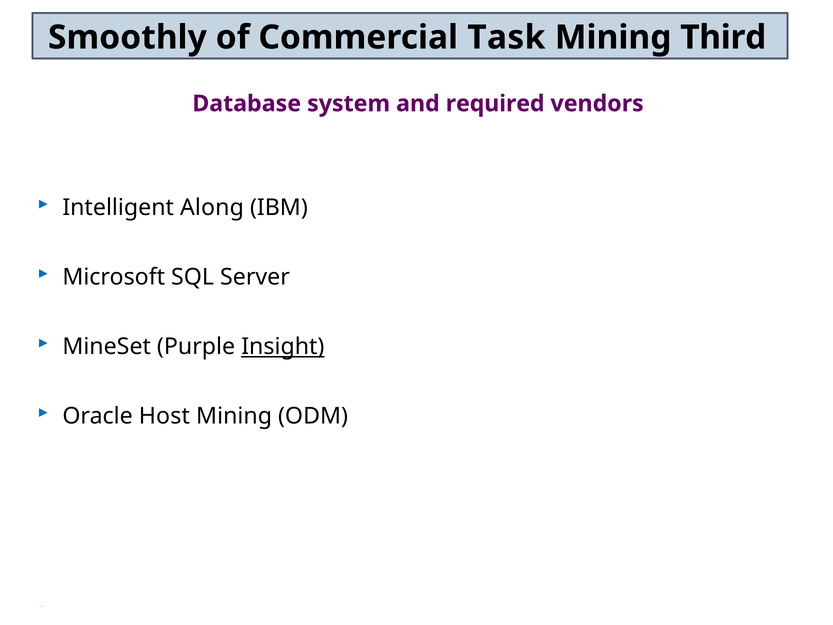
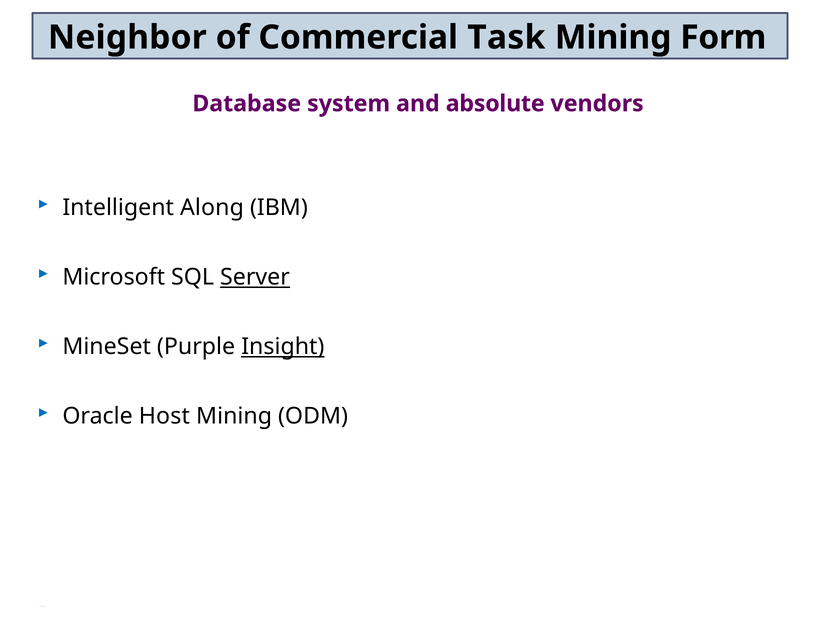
Smoothly: Smoothly -> Neighbor (127, 37)
Third: Third -> Form (723, 37)
required: required -> absolute (495, 104)
Server underline: none -> present (255, 277)
